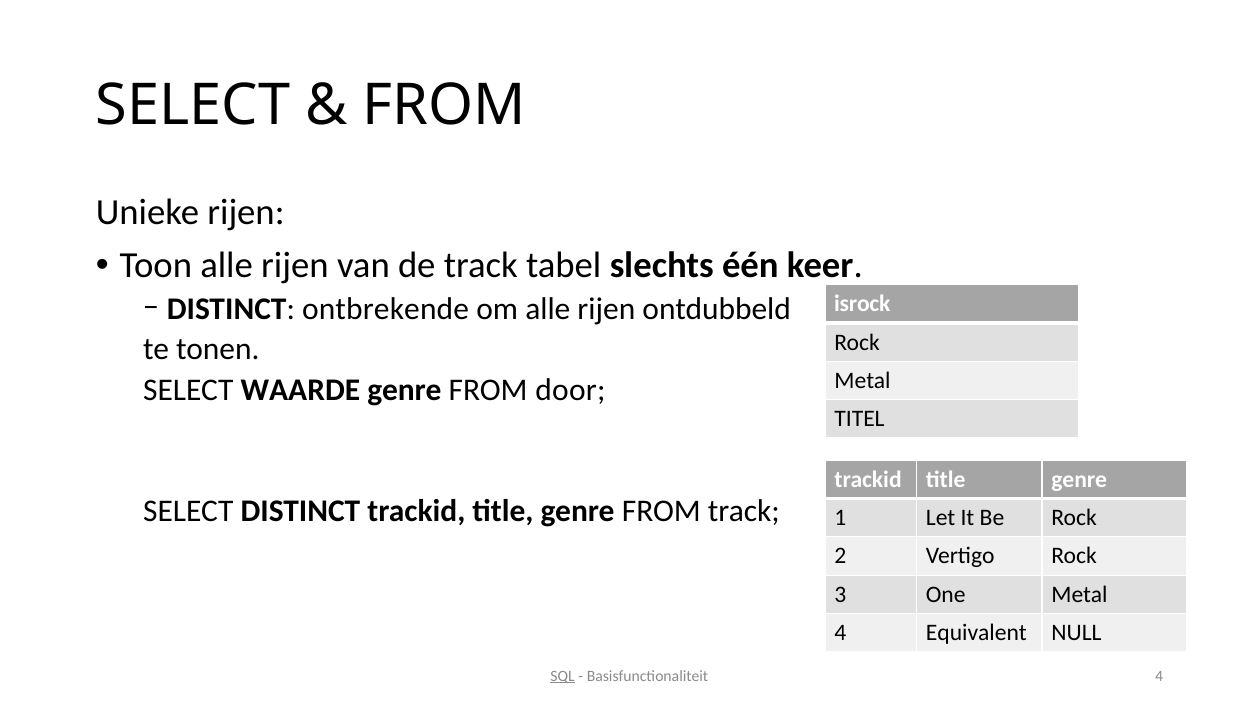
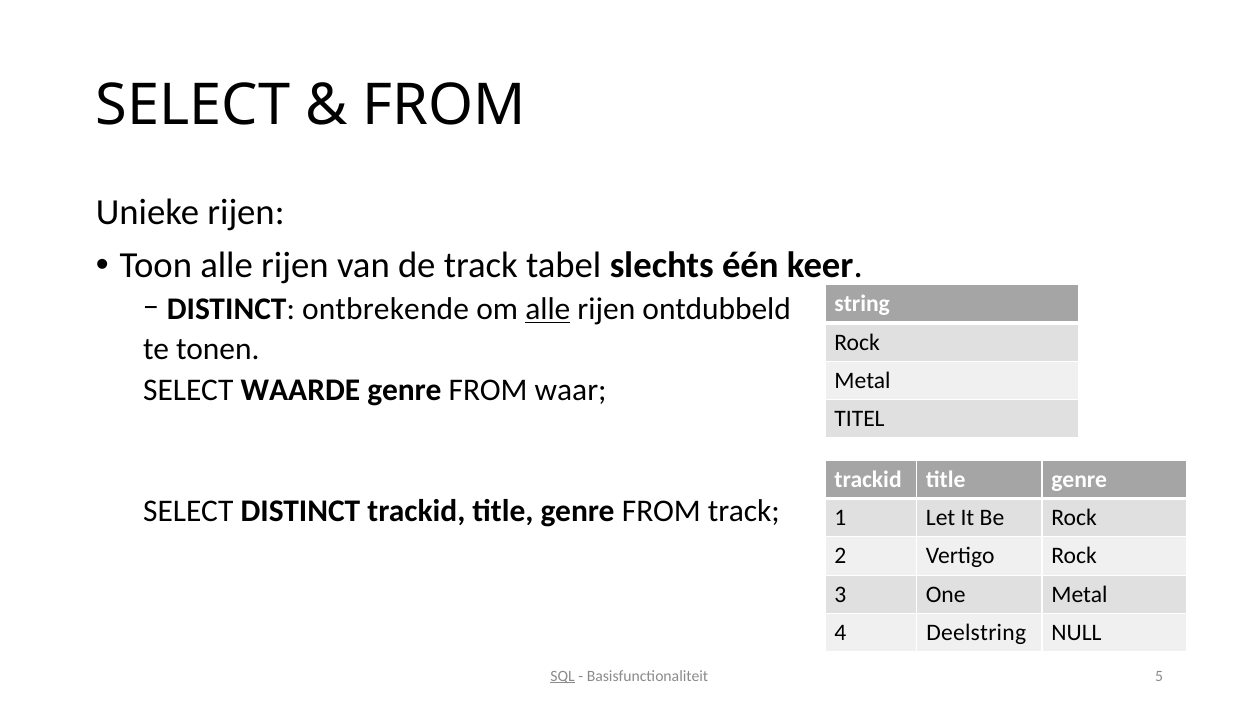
isrock: isrock -> string (862, 304)
alle underline: none -> present (548, 309)
door: door -> waar (571, 390)
Equivalent: Equivalent -> Deelstring (976, 633)
Basisfunctionaliteit 4: 4 -> 5 (1159, 676)
